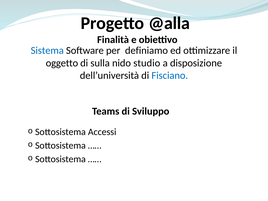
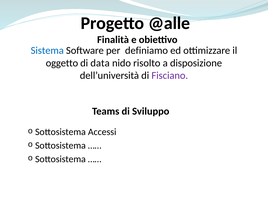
@alla: @alla -> @alle (169, 23)
sulla: sulla -> data (100, 63)
studio: studio -> risolto (147, 63)
Fisciano colour: blue -> purple (170, 76)
